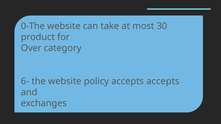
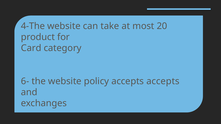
0-The: 0-The -> 4-The (33, 26)
30: 30 -> 20 (162, 26)
Over: Over -> Card (31, 48)
